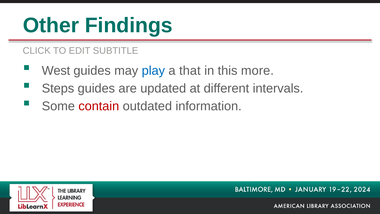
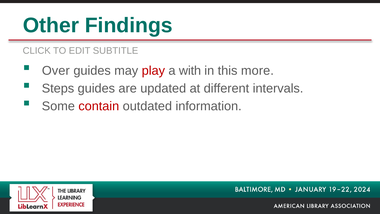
West: West -> Over (56, 71)
play colour: blue -> red (153, 71)
that: that -> with (190, 71)
